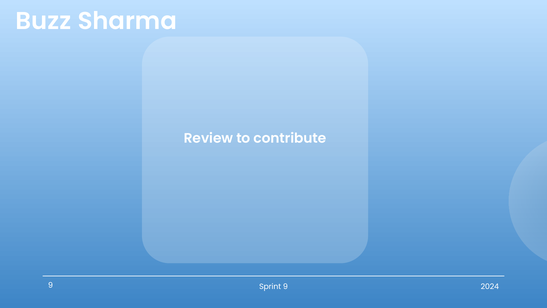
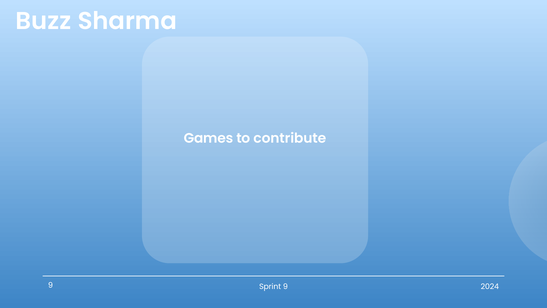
Review: Review -> Games (209, 138)
